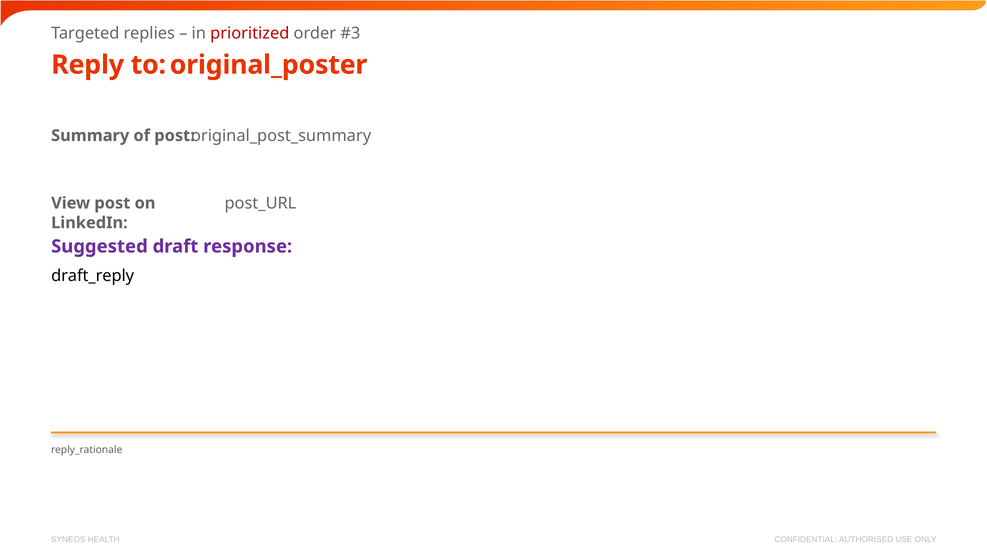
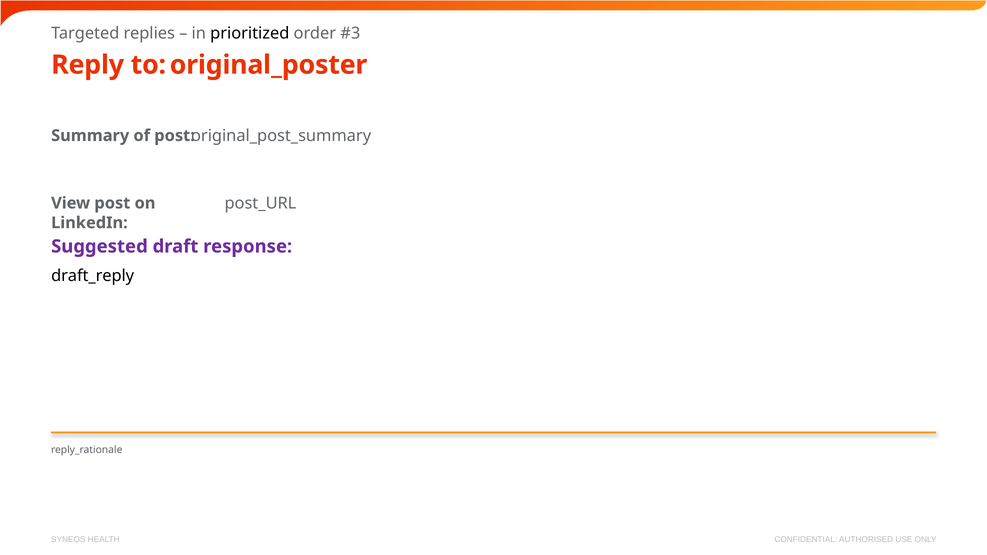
prioritized colour: red -> black (250, 33)
